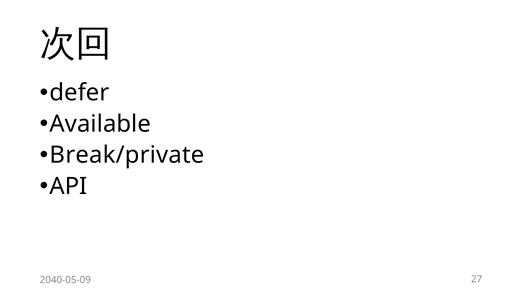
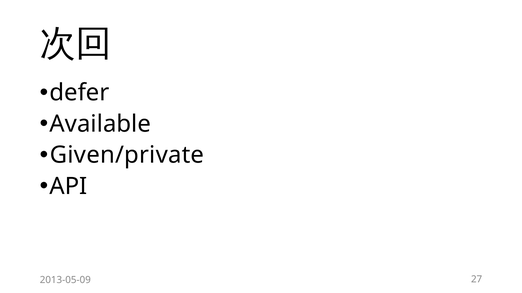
Break/private: Break/private -> Given/private (127, 155)
2040-05-09: 2040-05-09 -> 2013-05-09 (65, 281)
